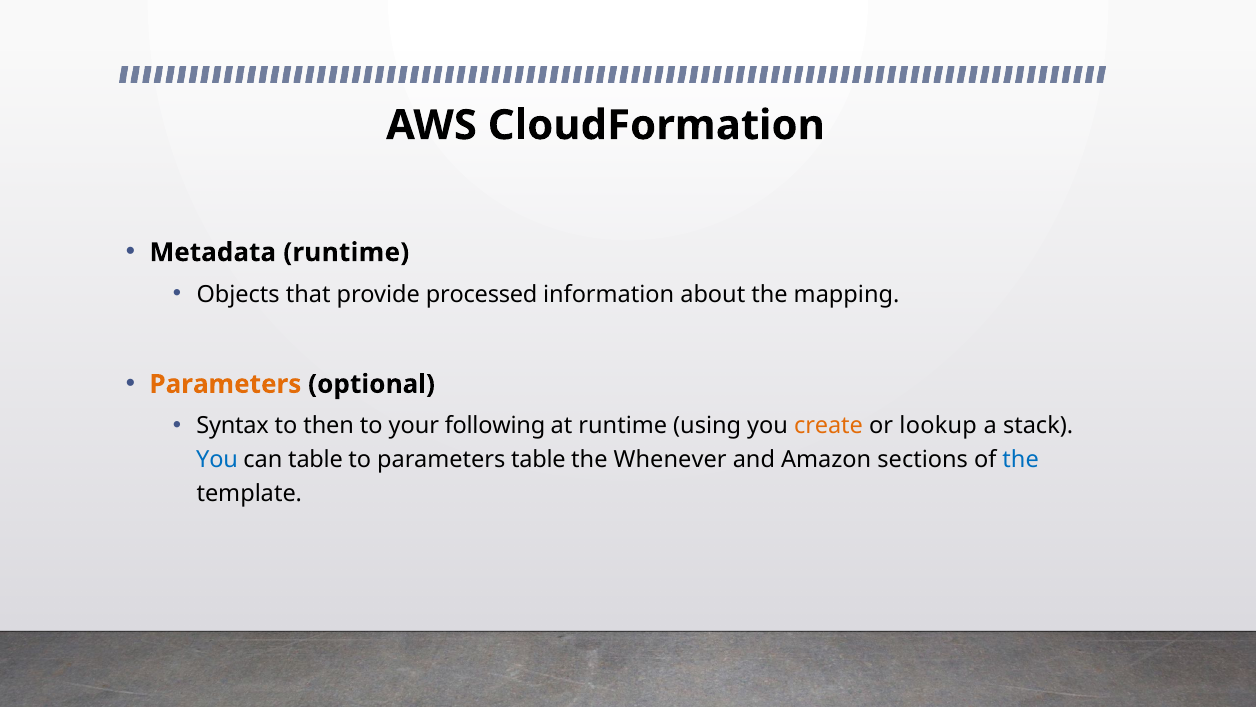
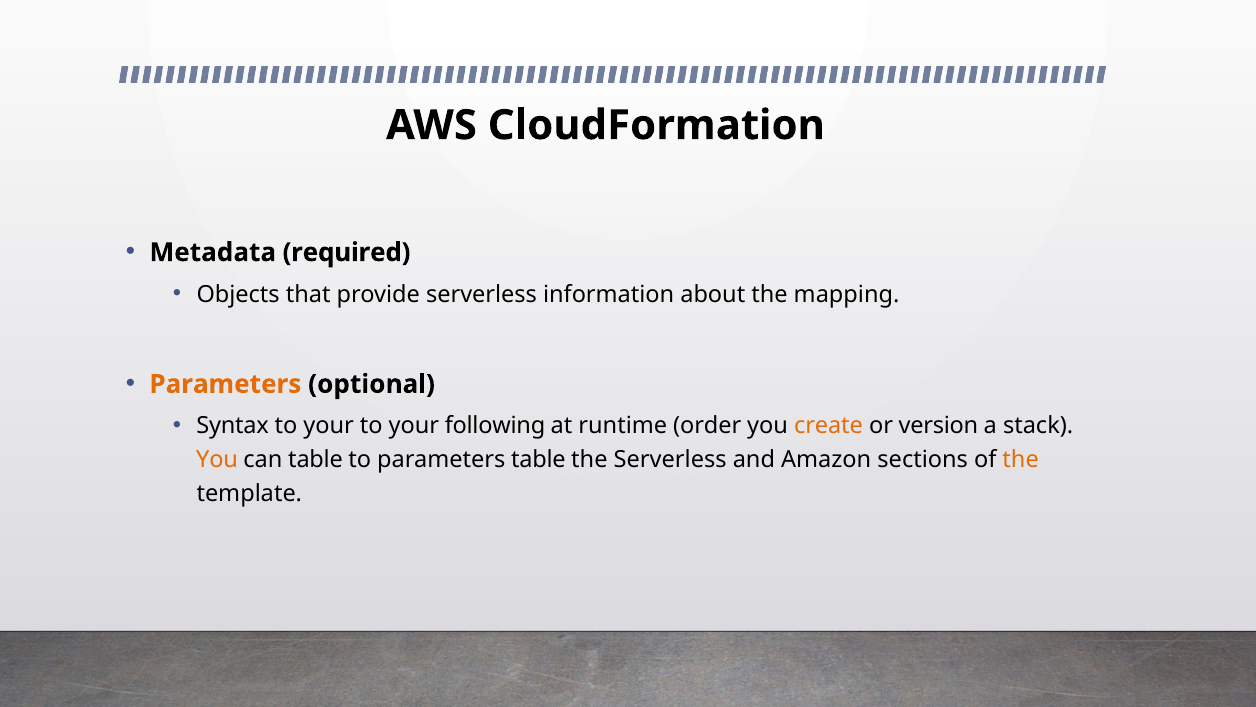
Metadata runtime: runtime -> required (347, 252)
provide processed: processed -> serverless (482, 294)
then: then -> your (329, 426)
using: using -> order (707, 426)
lookup: lookup -> version (938, 426)
You colour: blue -> orange (217, 460)
the Whenever: Whenever -> Serverless (670, 460)
the colour: blue -> orange (1021, 460)
